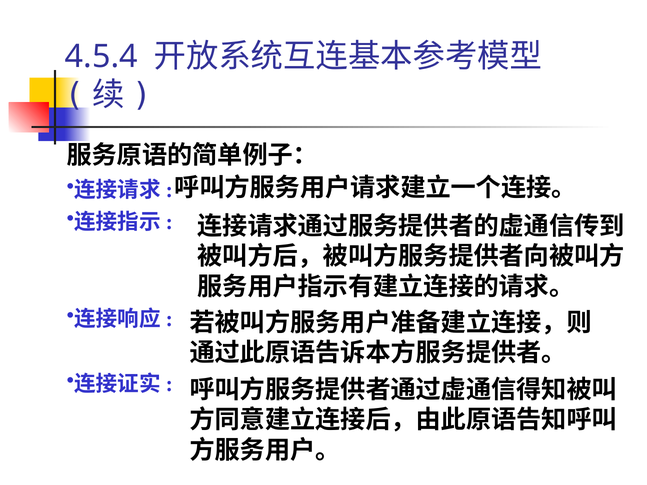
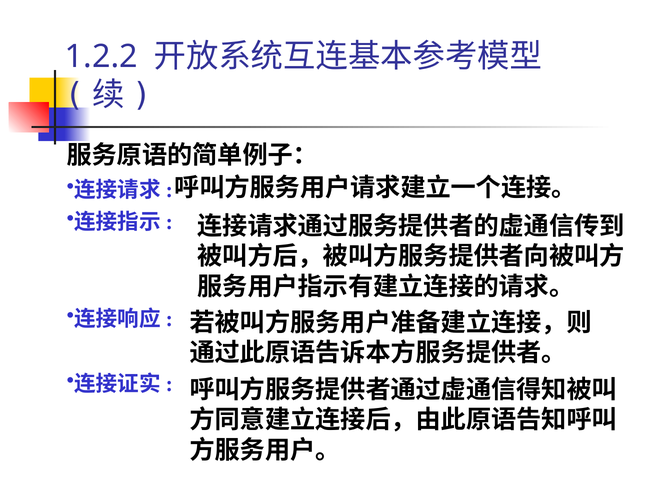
4.5.4: 4.5.4 -> 1.2.2 (101, 56)
